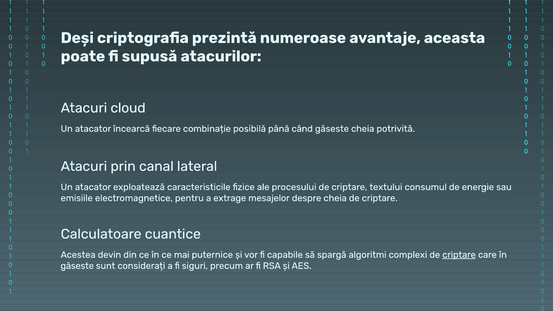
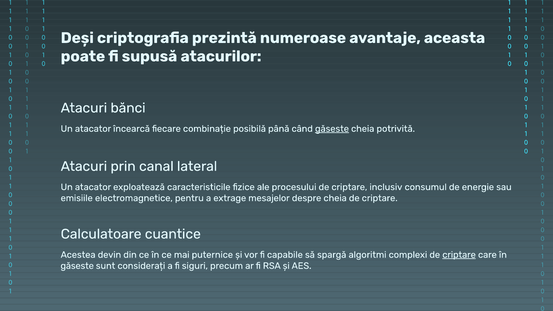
cloud: cloud -> bănci (128, 108)
găseste underline: none -> present (332, 129)
textului: textului -> inclusiv (386, 187)
